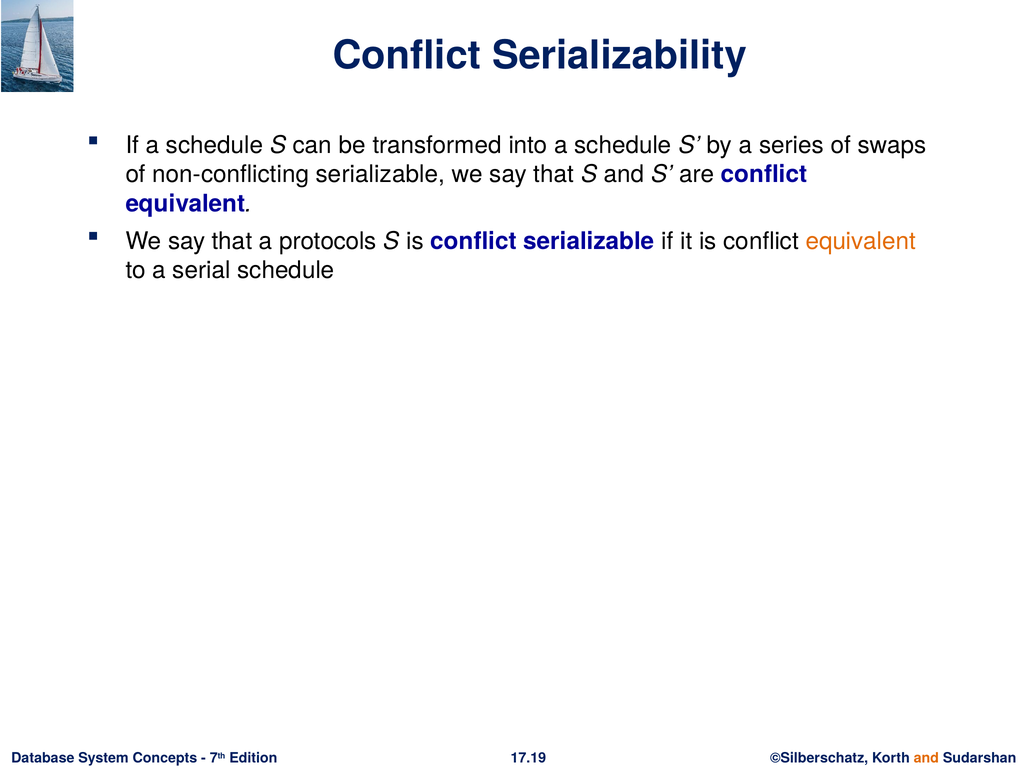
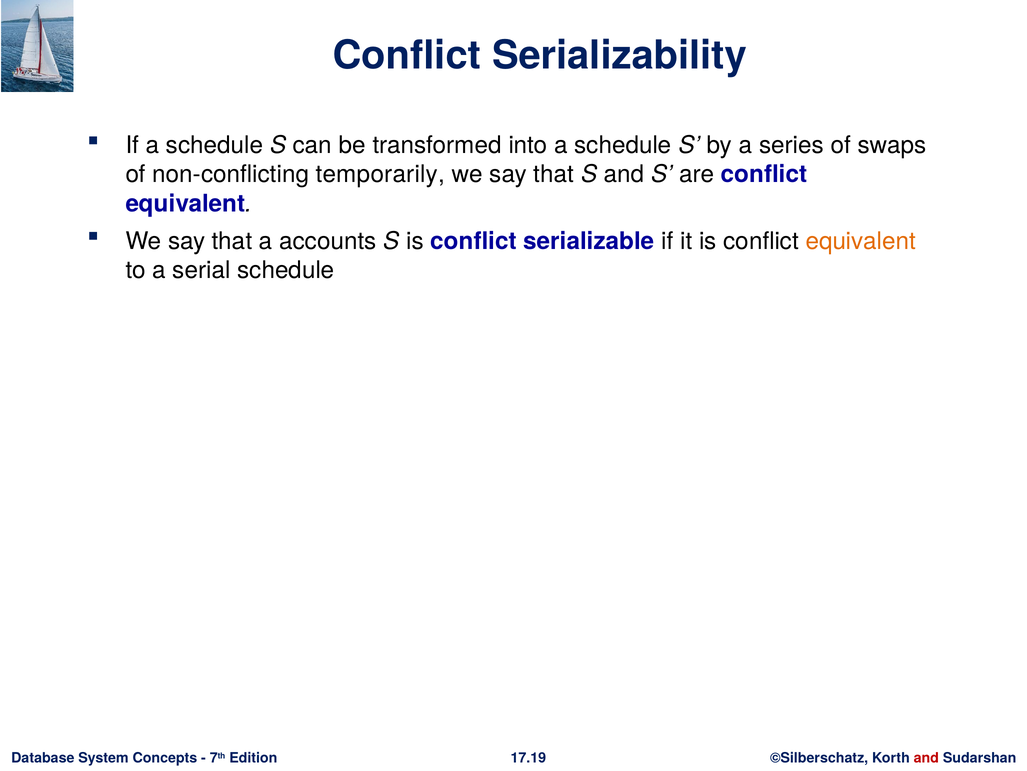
non-conflicting serializable: serializable -> temporarily (380, 174)
protocols: protocols -> accounts (328, 241)
and colour: orange -> red (926, 757)
